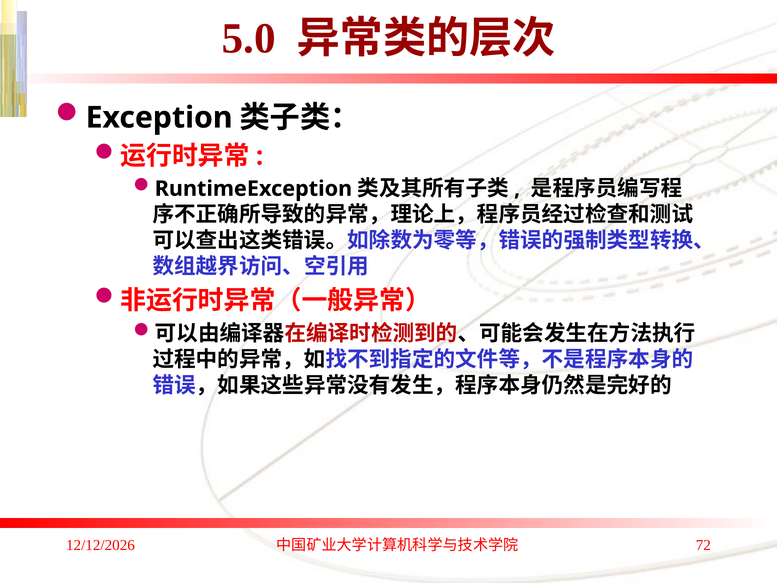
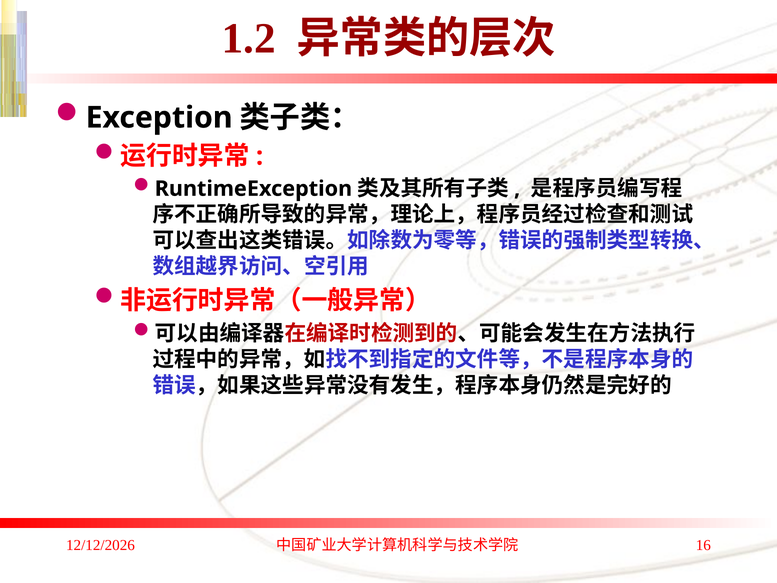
5.0: 5.0 -> 1.2 (249, 38)
72: 72 -> 16 (703, 545)
